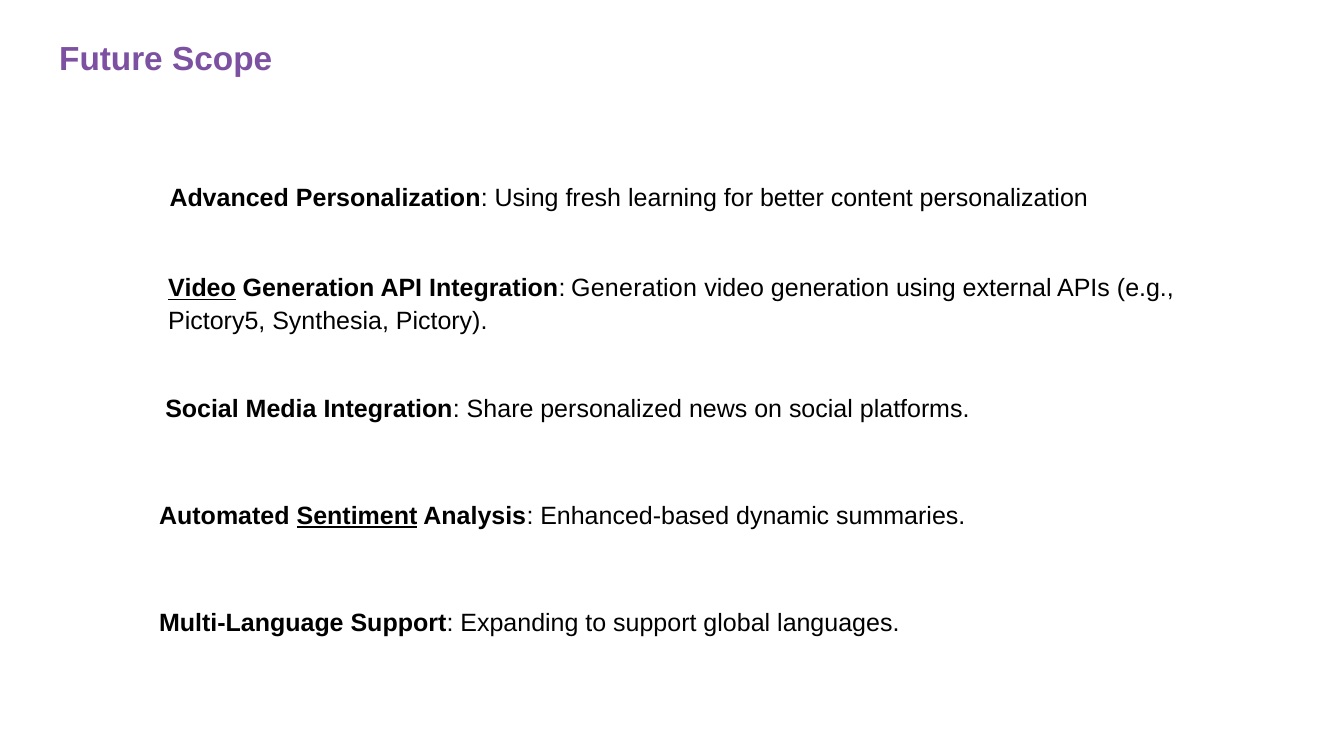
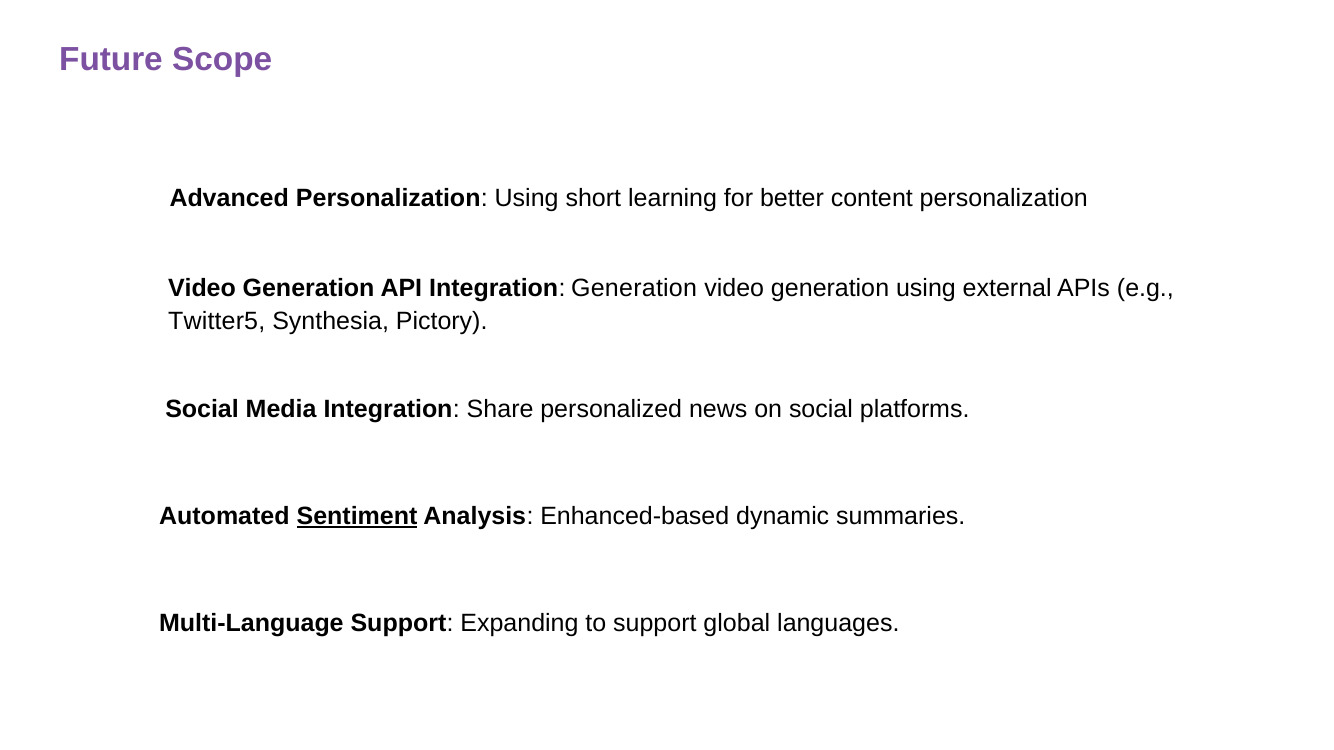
fresh: fresh -> short (593, 198)
Video underline: present -> none (202, 289)
Pictory5: Pictory5 -> Twitter5 (217, 322)
